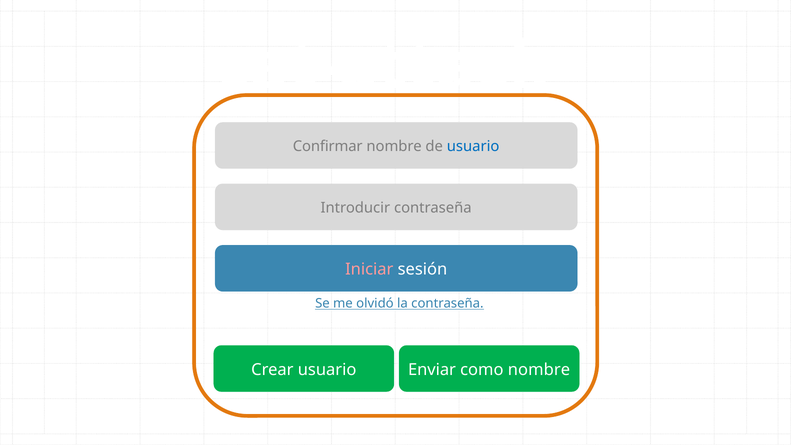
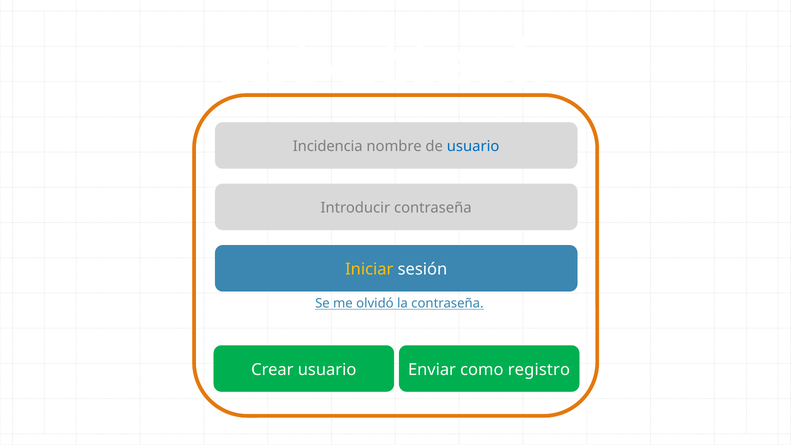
Confirmar: Confirmar -> Incidencia (328, 146)
Iniciar colour: pink -> yellow (369, 269)
como nombre: nombre -> registro (539, 370)
